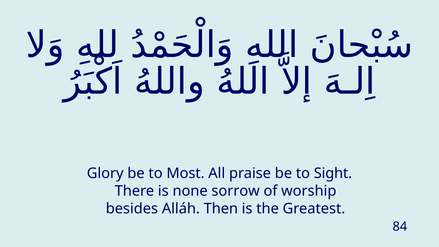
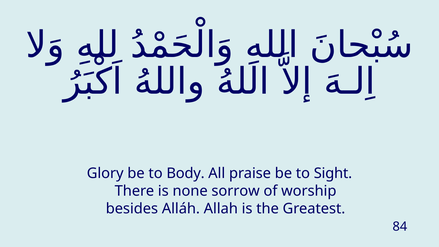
Most: Most -> Body (186, 173)
Then: Then -> Allah (221, 208)
